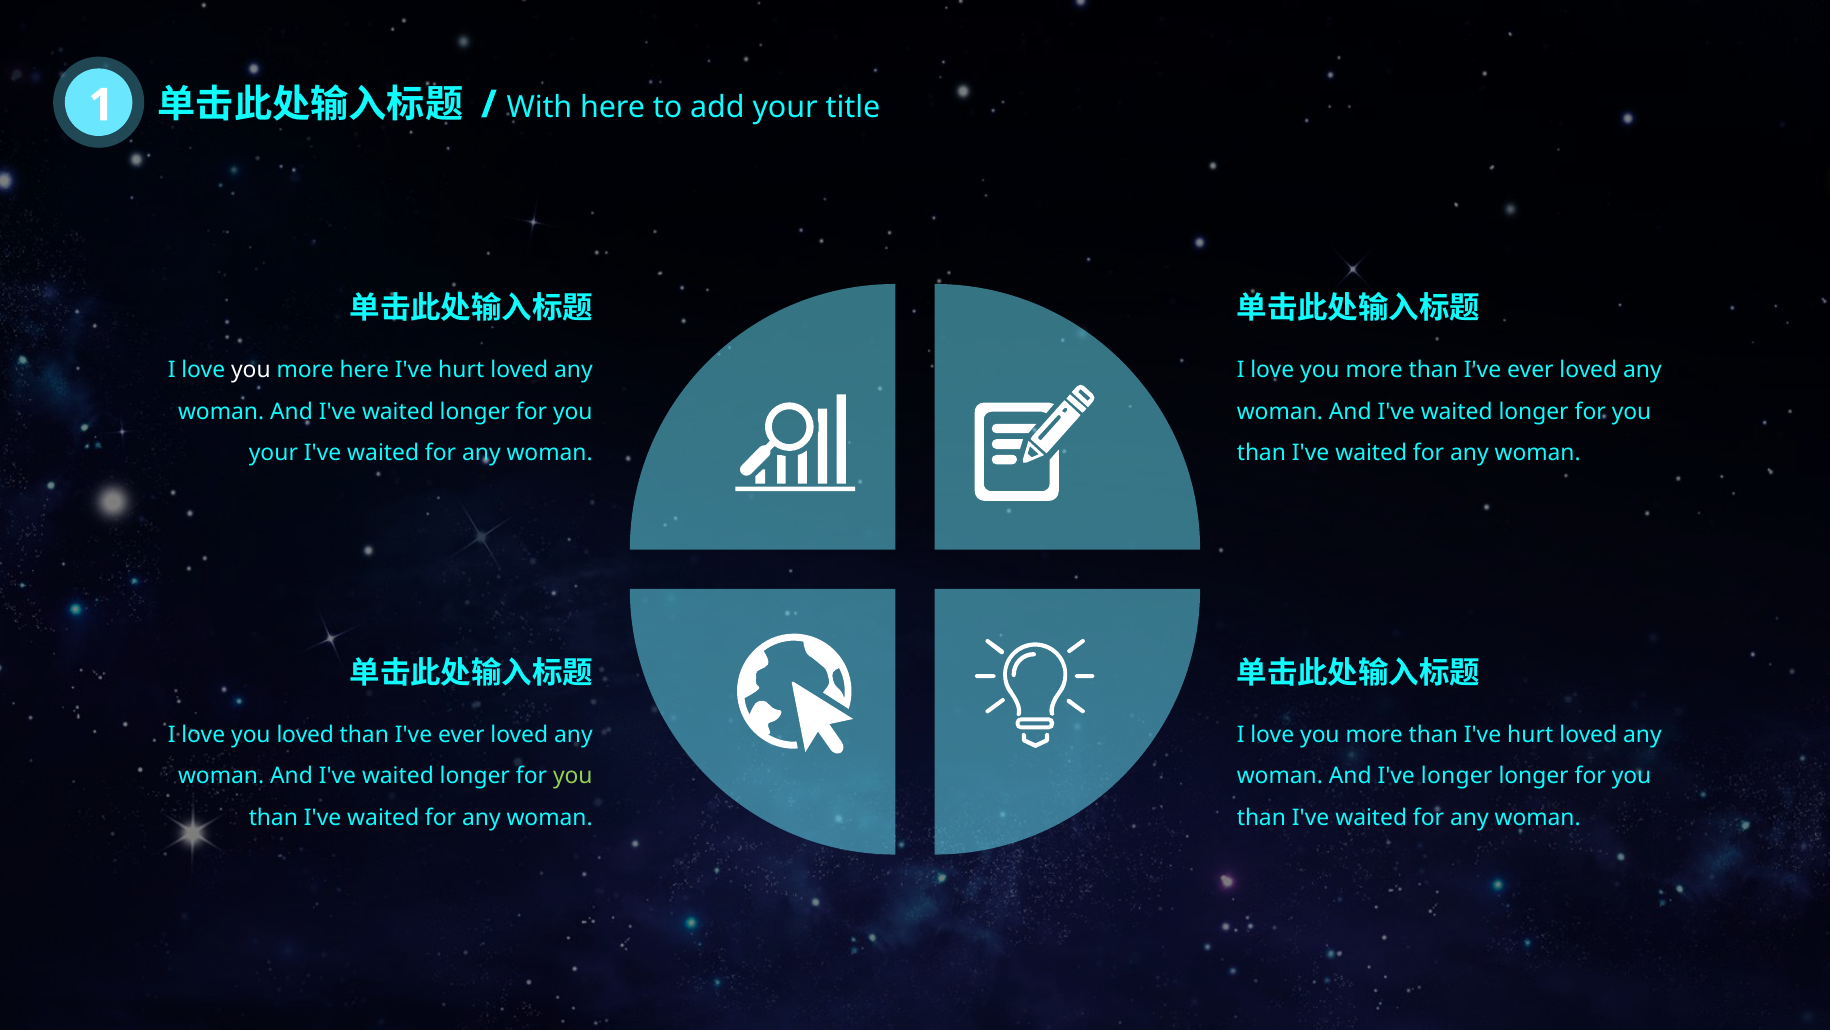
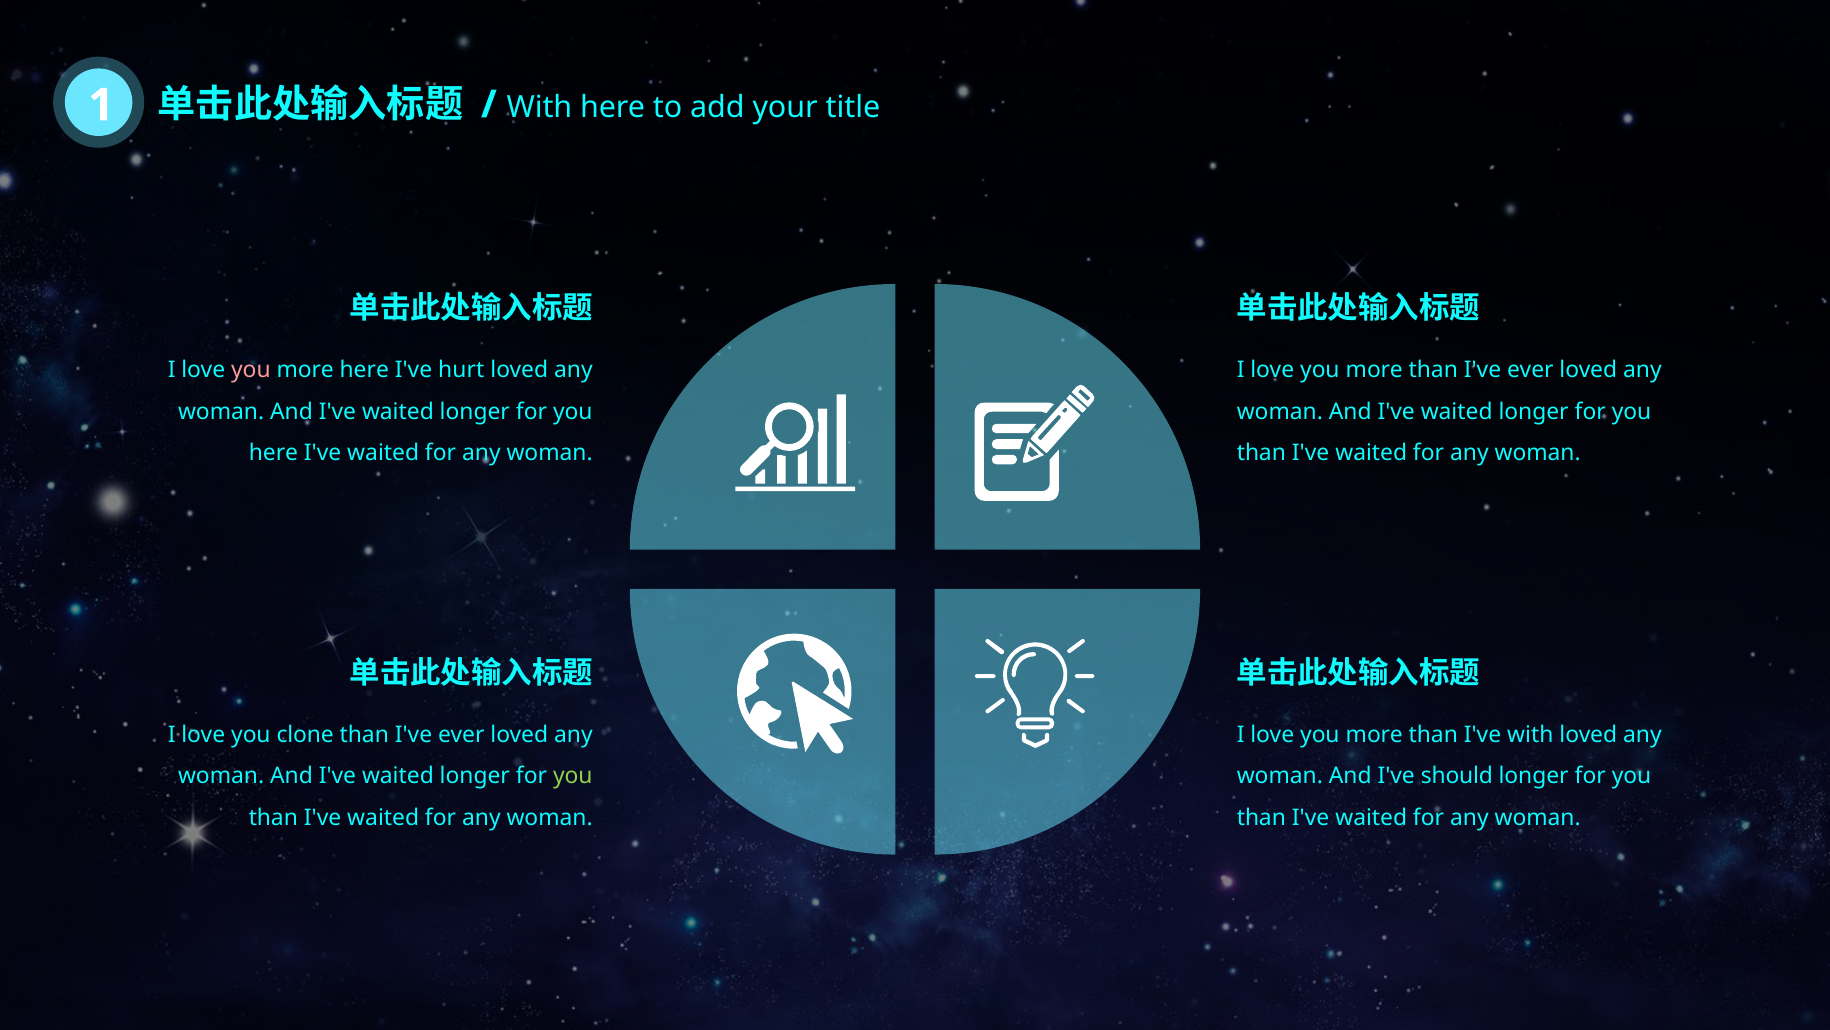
you colour: white -> pink (251, 370)
your: your -> here (273, 452)
you loved: loved -> clone (305, 735)
than I've hurt: hurt -> with (1530, 735)
I've longer: longer -> should (1457, 776)
